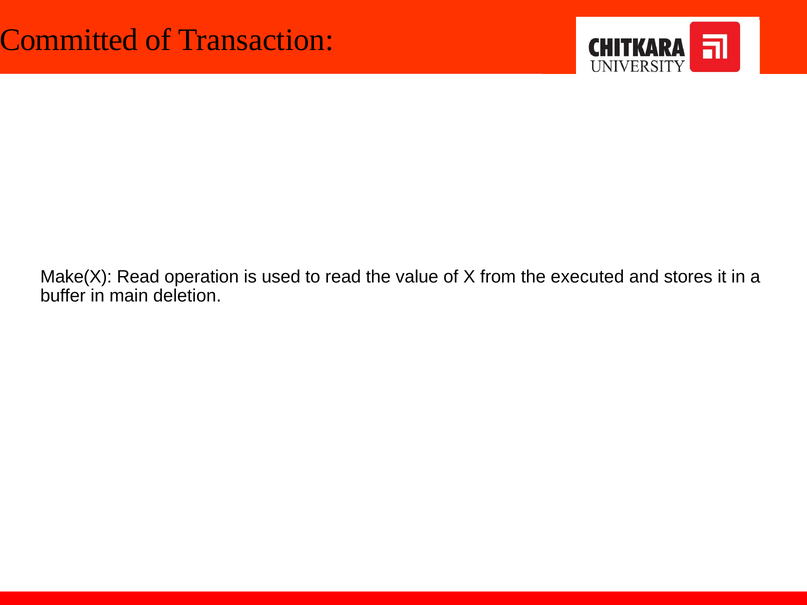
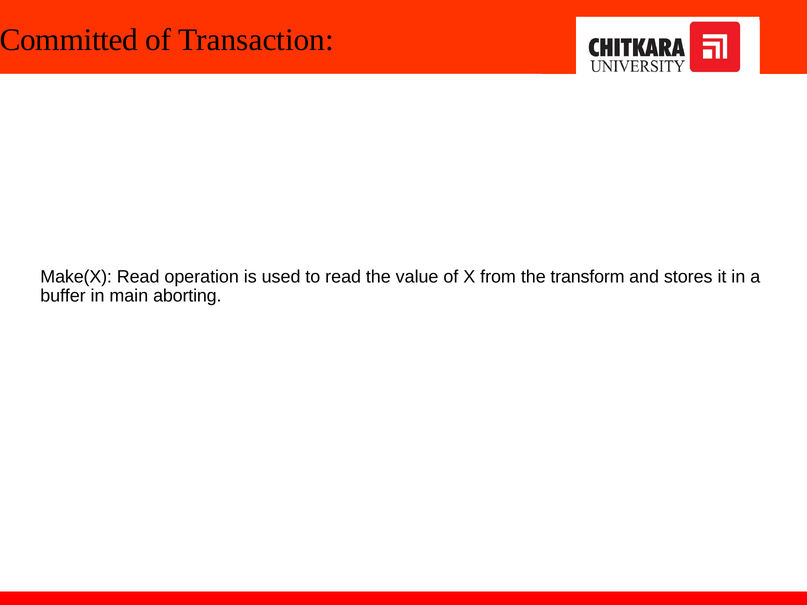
executed: executed -> transform (588, 277)
deletion: deletion -> aborting (187, 296)
